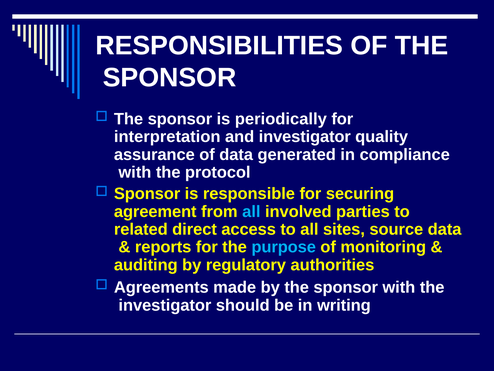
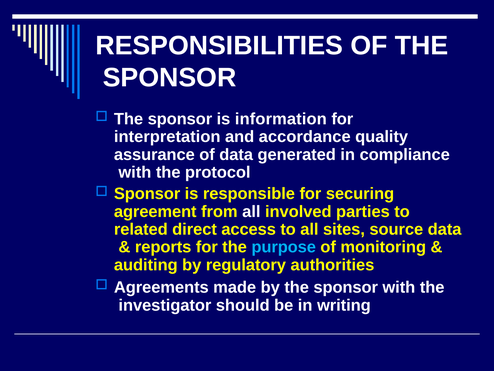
periodically: periodically -> information (281, 119)
and investigator: investigator -> accordance (305, 137)
all colour: light blue -> white (251, 211)
